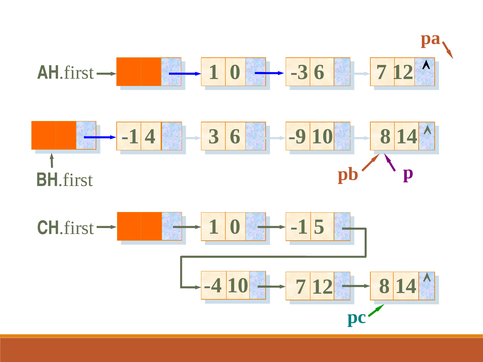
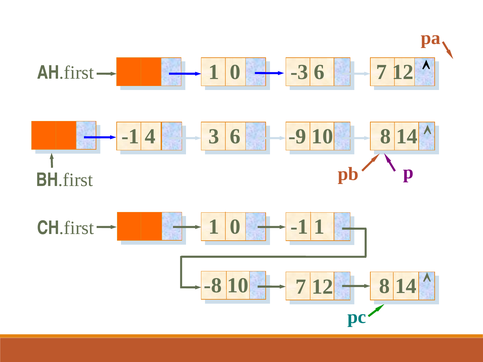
-1 5: 5 -> 1 (319, 227)
-4: -4 -> -8 (213, 286)
